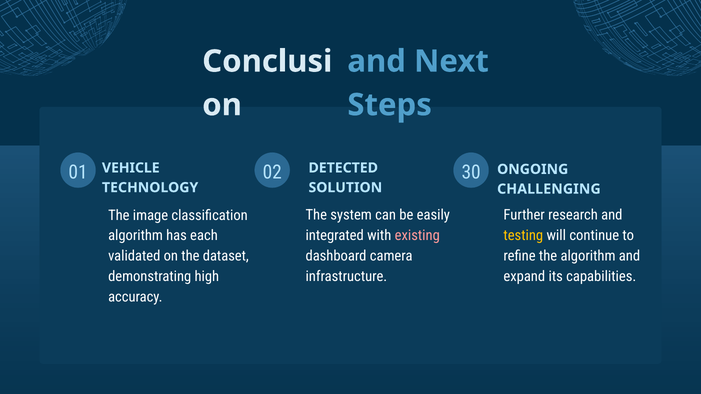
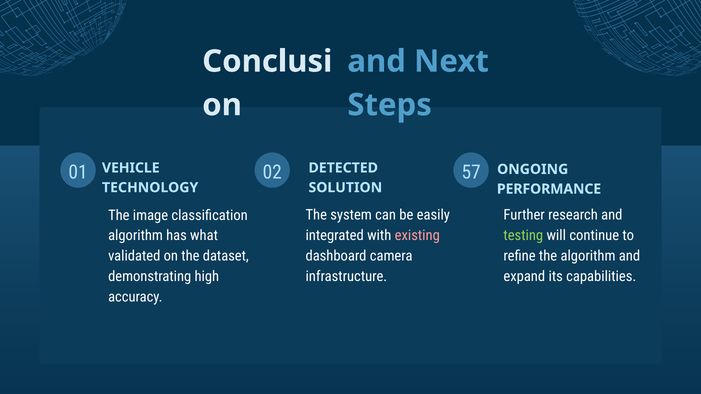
30: 30 -> 57 (471, 173)
CHALLENGING: CHALLENGING -> PERFORMANCE (549, 189)
testing colour: yellow -> light green (523, 236)
each: each -> what (204, 236)
